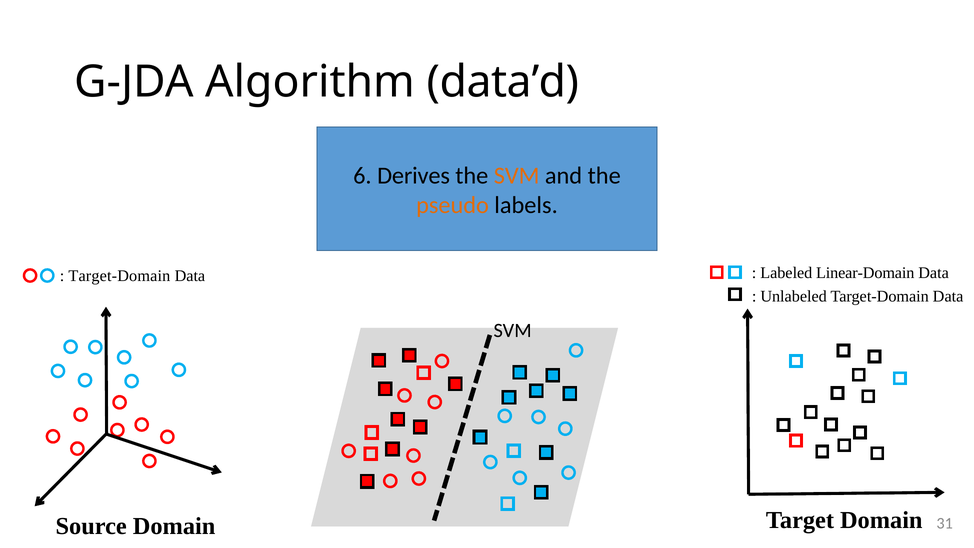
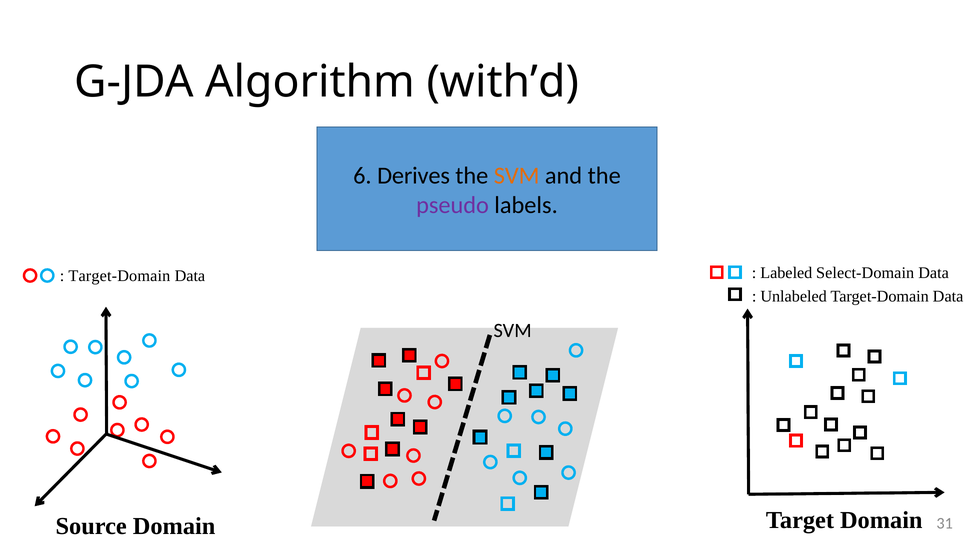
data’d: data’d -> with’d (503, 82)
pseudo colour: orange -> purple (453, 205)
Linear-Domain: Linear-Domain -> Select-Domain (865, 273)
